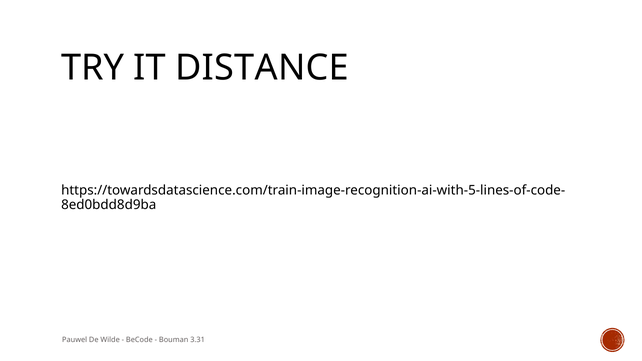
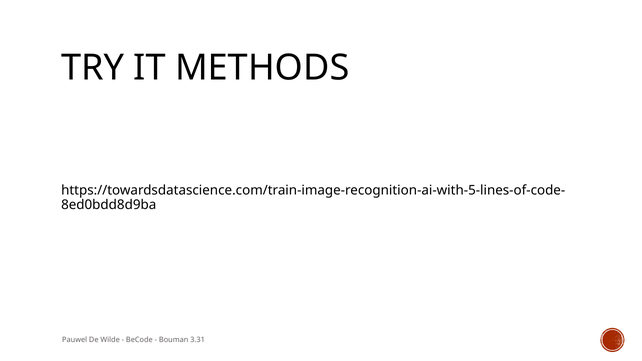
DISTANCE: DISTANCE -> METHODS (262, 68)
